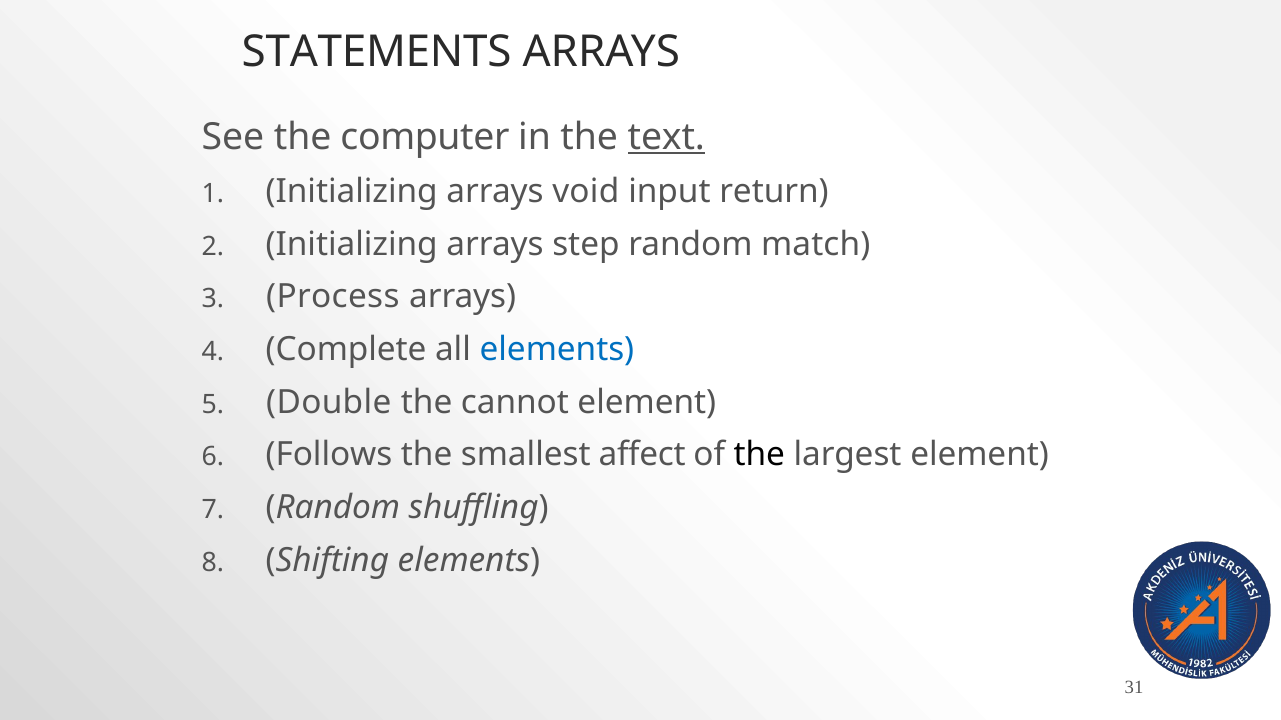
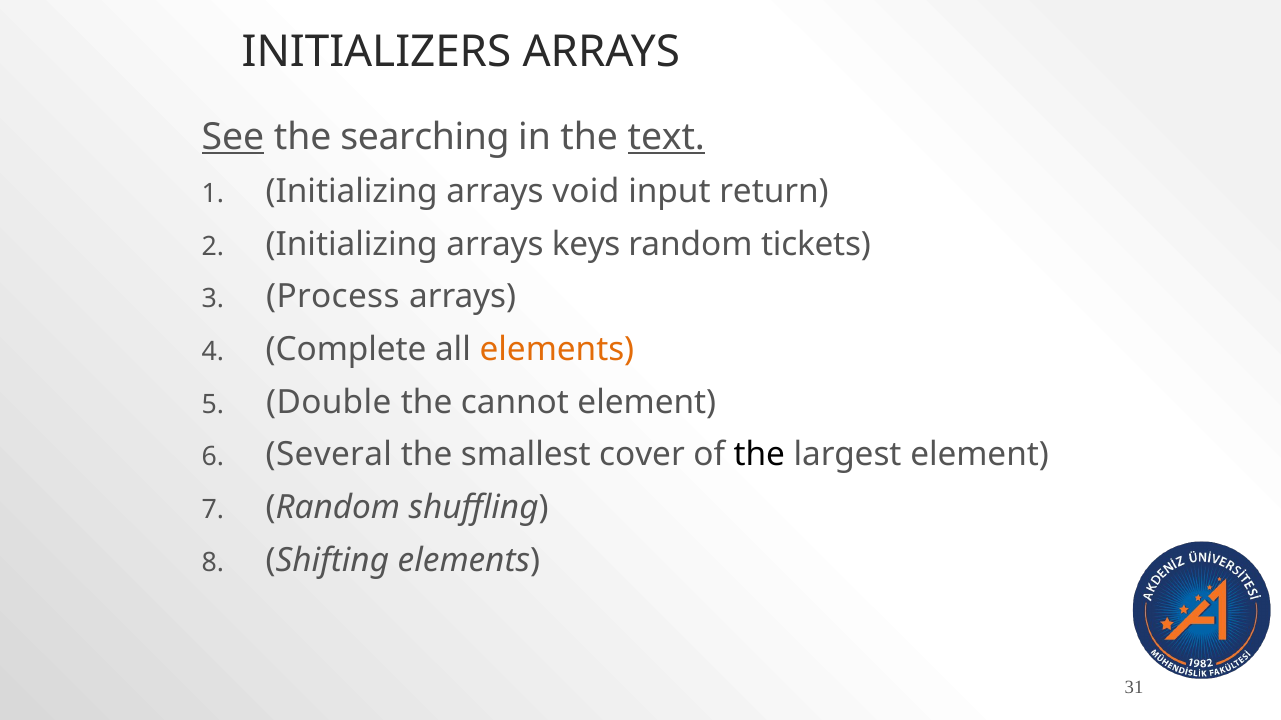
STATEMENTS: STATEMENTS -> INITIALIZERS (376, 52)
See underline: none -> present (233, 137)
computer: computer -> searching (425, 137)
step: step -> keys (586, 244)
match: match -> tickets (816, 244)
elements colour: blue -> orange (557, 350)
Follows: Follows -> Several (329, 455)
affect: affect -> cover (642, 455)
